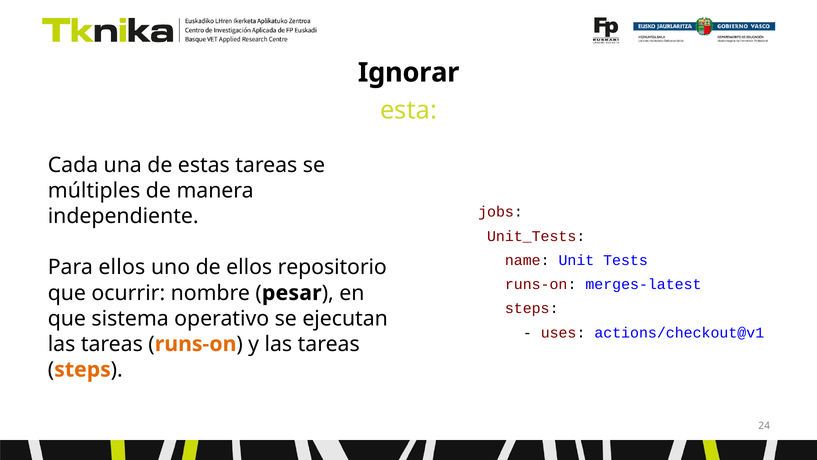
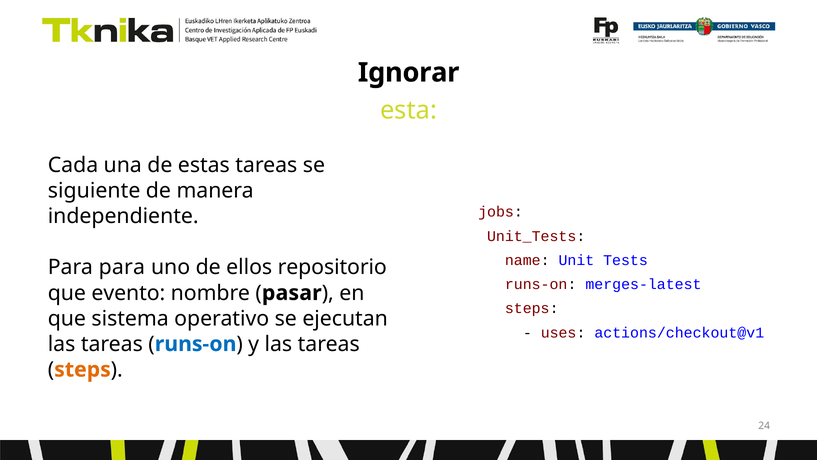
múltiples: múltiples -> siguiente (94, 191)
Para ellos: ellos -> para (122, 267)
ocurrir: ocurrir -> evento (128, 293)
pesar: pesar -> pasar (292, 293)
runs-on colour: orange -> blue (196, 344)
